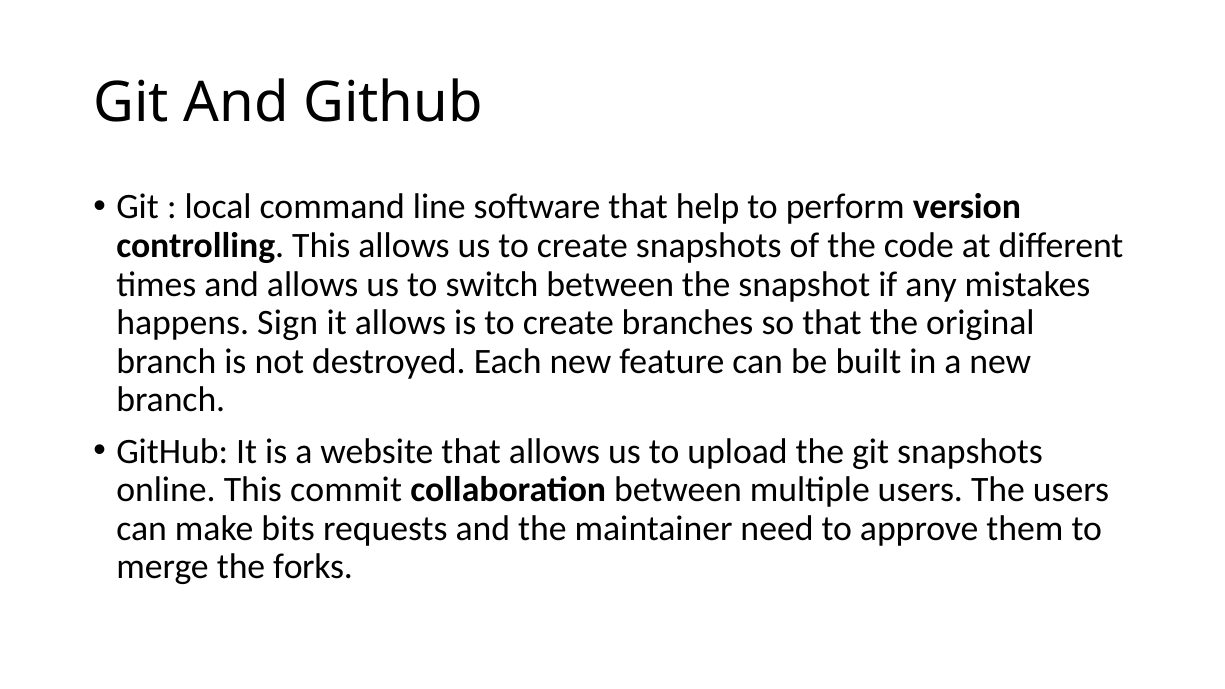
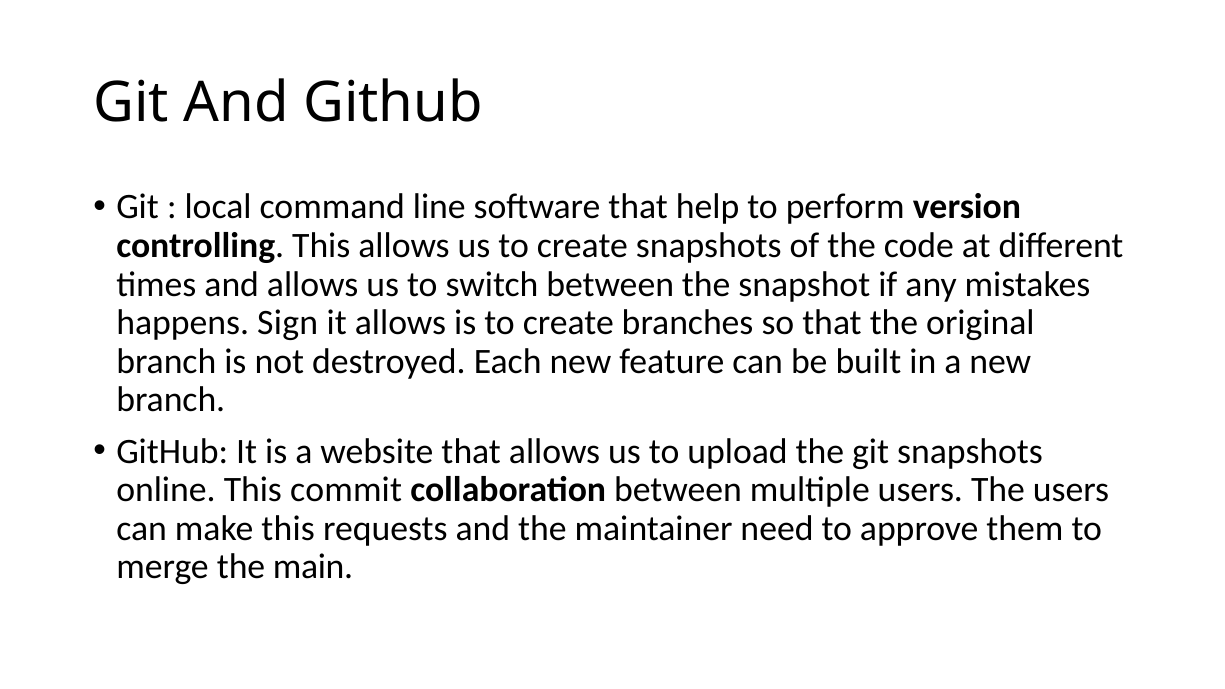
make bits: bits -> this (288, 529)
forks: forks -> main (313, 567)
